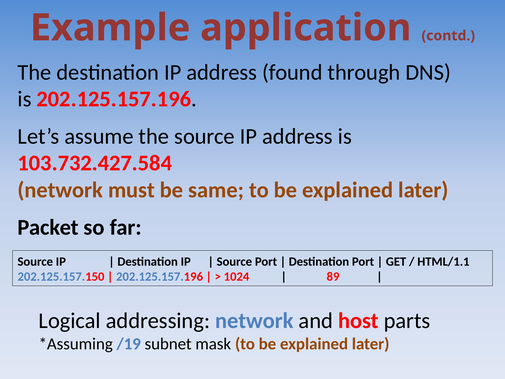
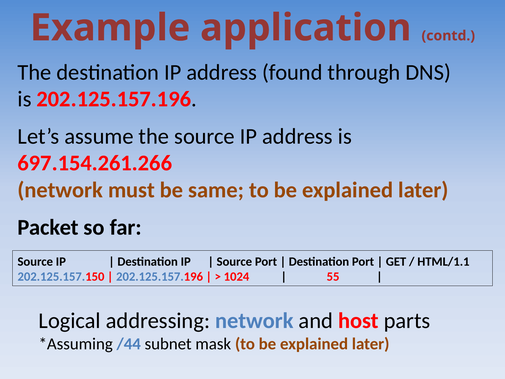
103.732.427.584: 103.732.427.584 -> 697.154.261.266 (95, 163)
89: 89 -> 55 (333, 277)
/19: /19 -> /44 (129, 344)
